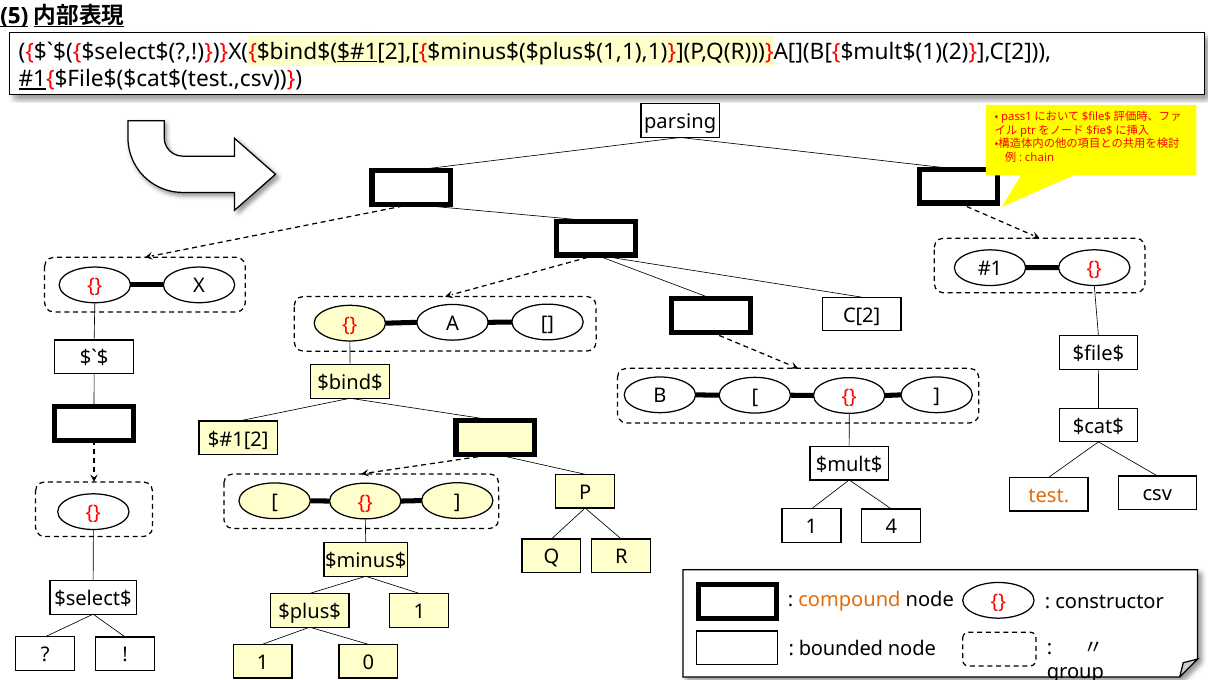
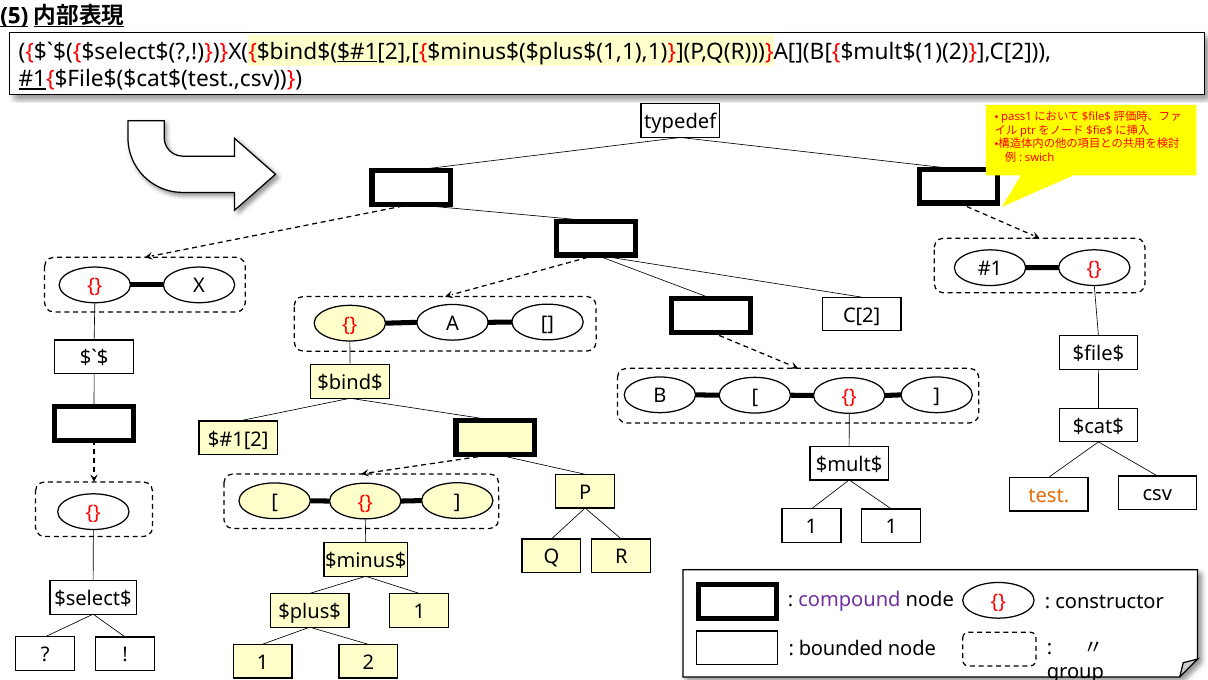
parsing: parsing -> typedef (680, 122)
chain: chain -> swich (1040, 158)
1 4: 4 -> 1 (891, 527)
compound colour: orange -> purple (849, 599)
0: 0 -> 2 (368, 662)
